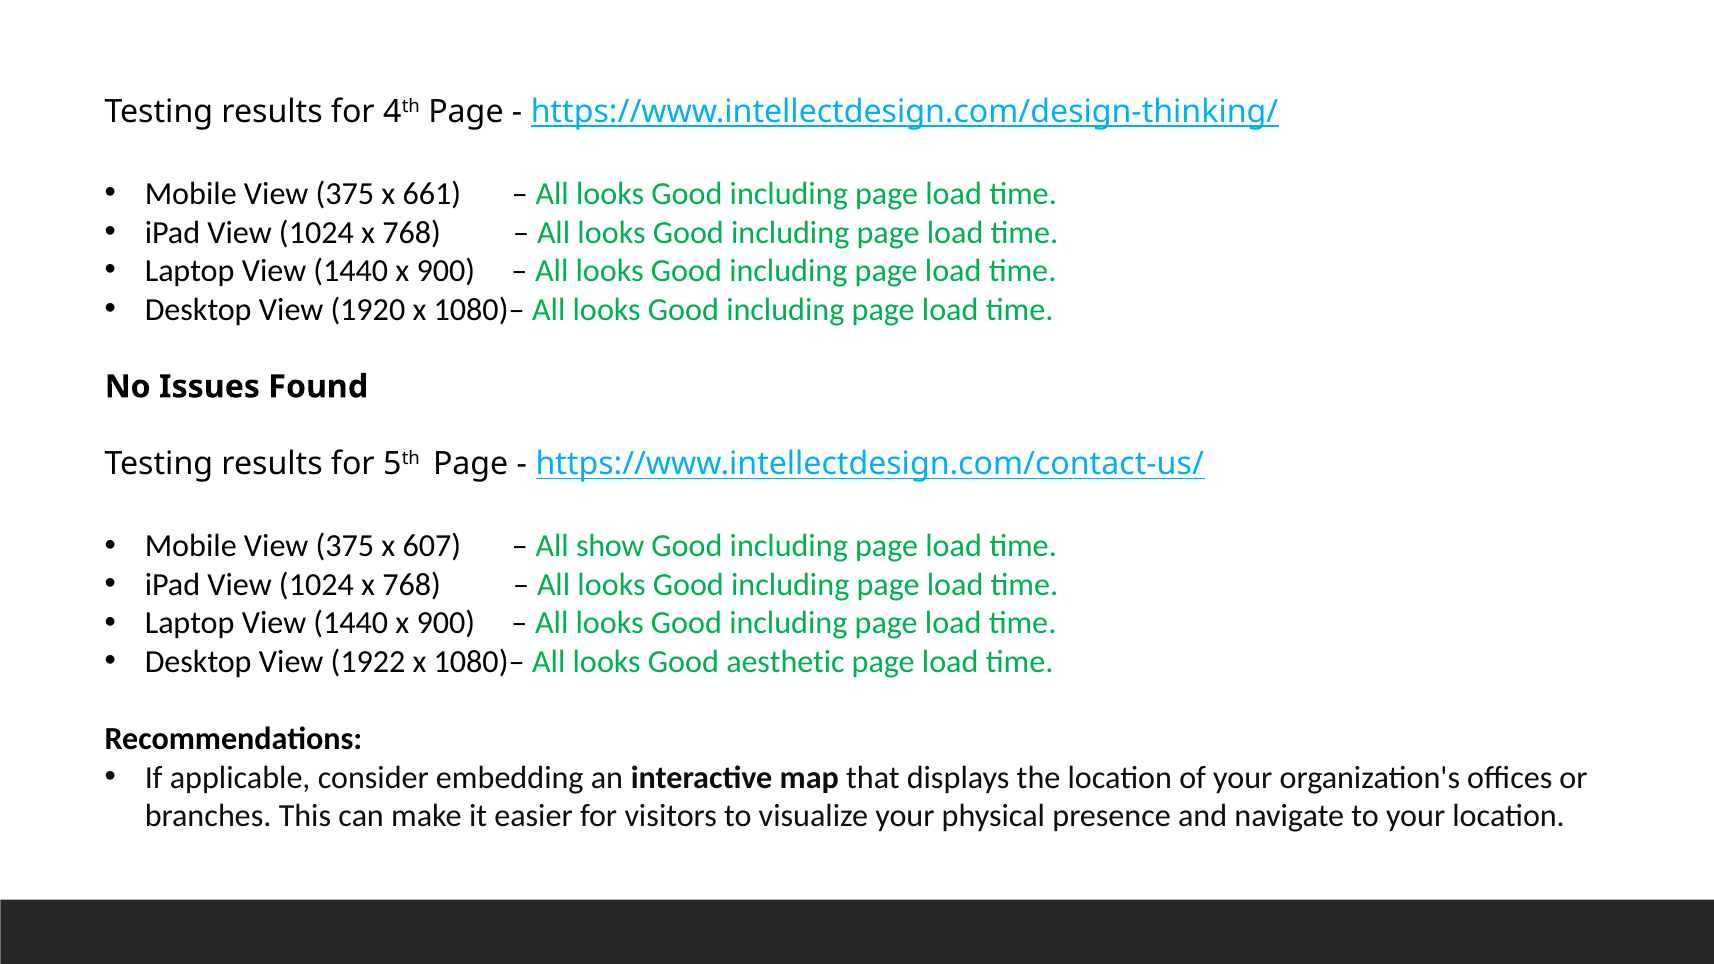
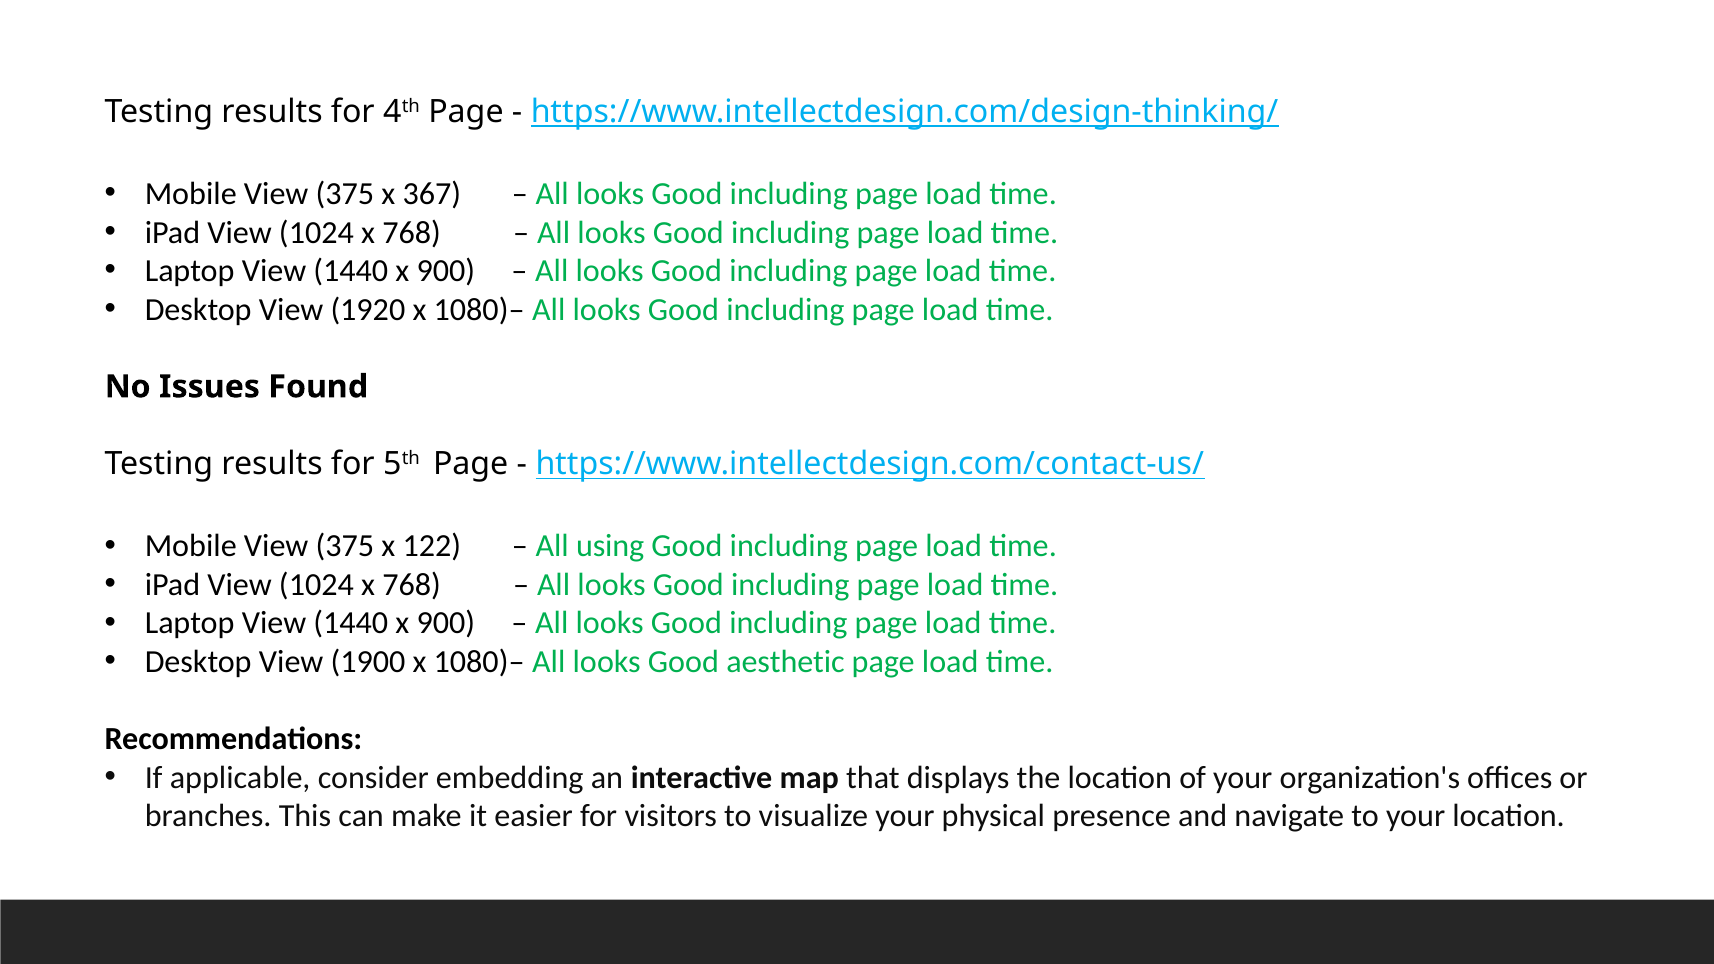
661: 661 -> 367 (432, 194)
607: 607 -> 122 (432, 546)
show: show -> using (610, 546)
1922: 1922 -> 1900 (368, 662)
